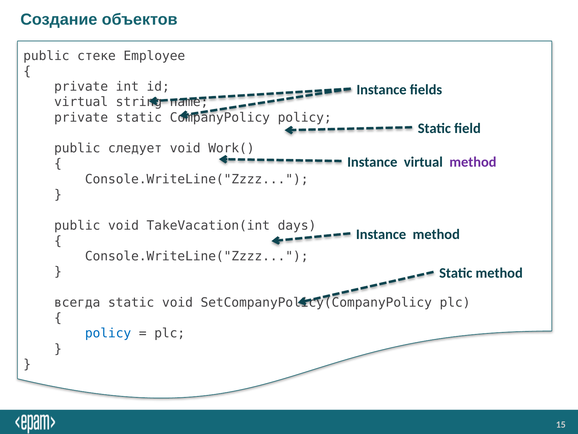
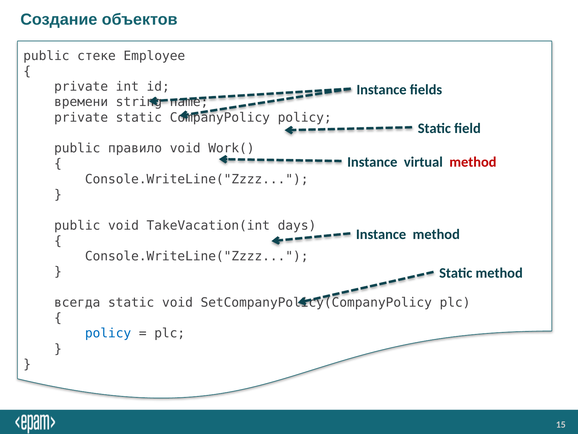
virtual: virtual -> времени (81, 102)
следует: следует -> правило (135, 148)
method colour: purple -> red (473, 162)
